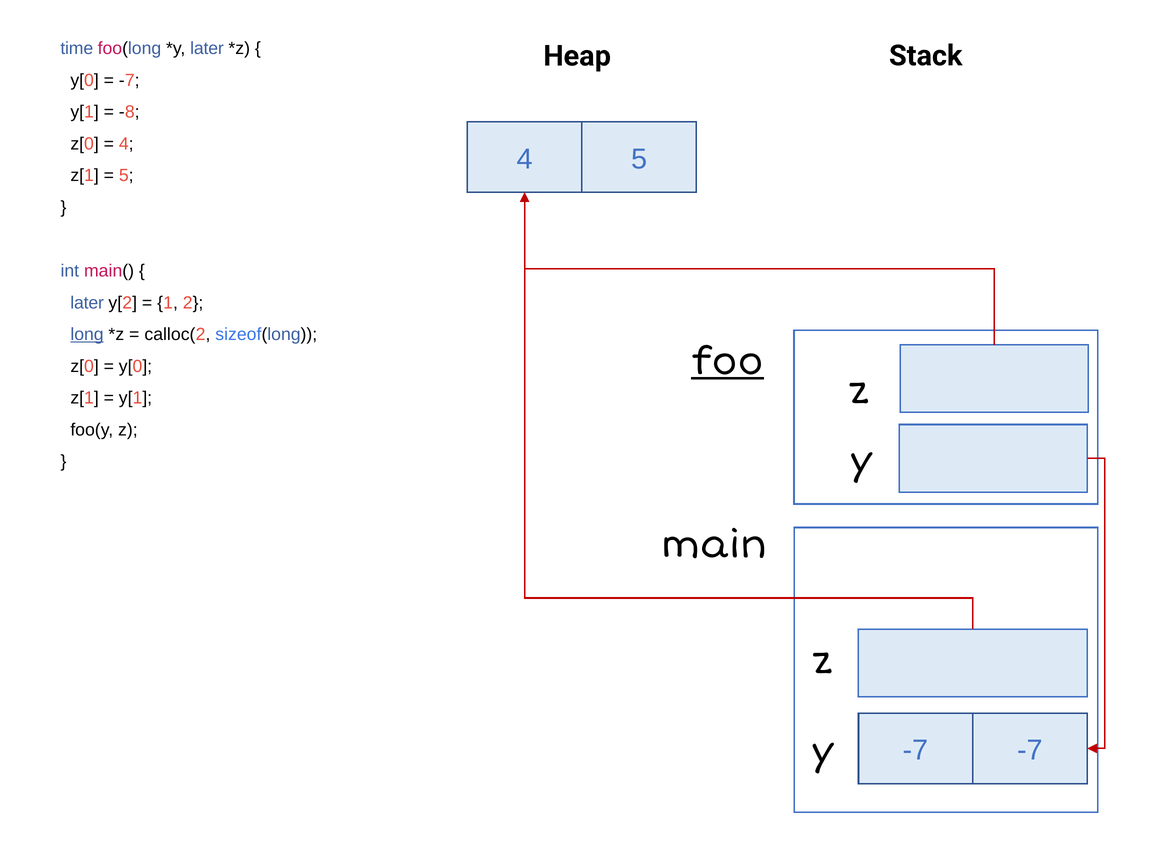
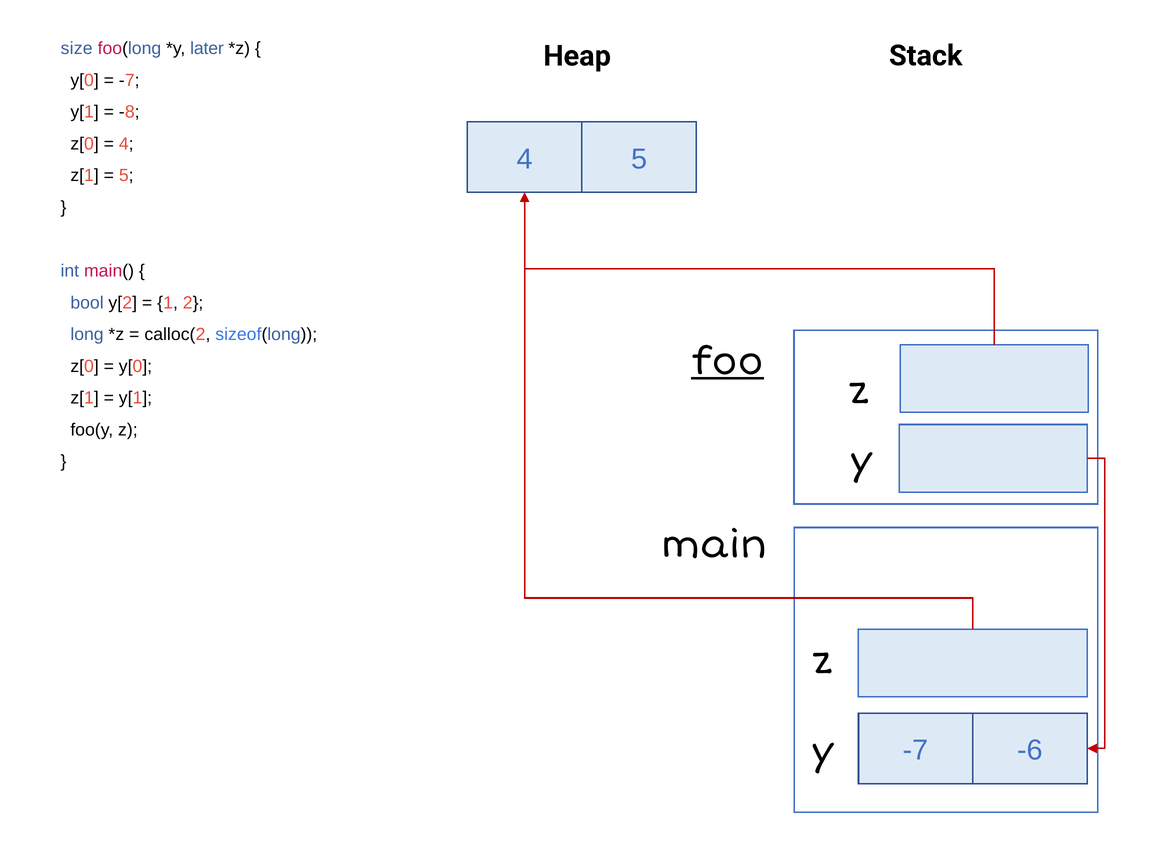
time: time -> size (77, 49)
later: later -> bool (87, 303)
long underline: present -> none (87, 335)
y -7: -7 -> -6 (1030, 751)
